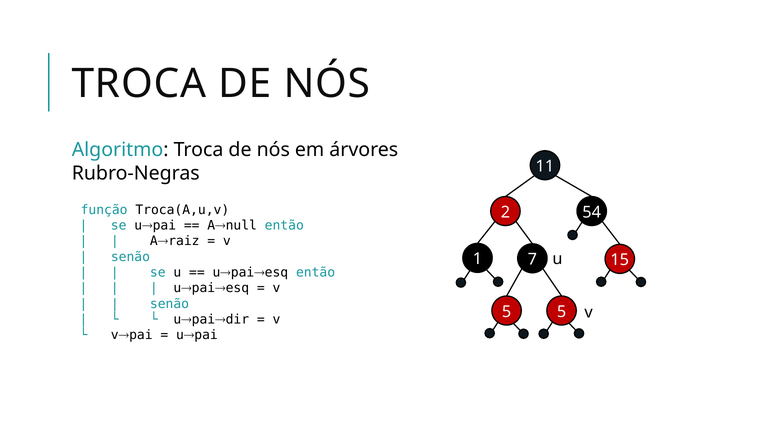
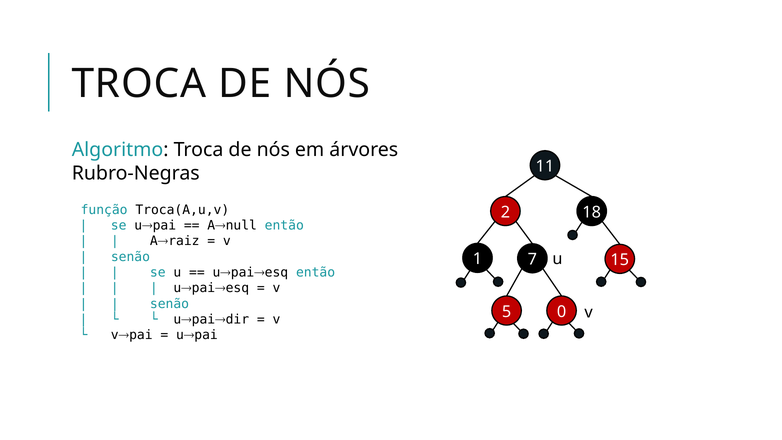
54: 54 -> 18 (592, 212)
5 5: 5 -> 0 (562, 312)
